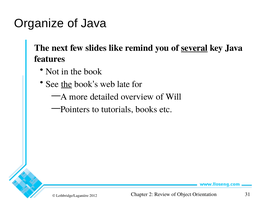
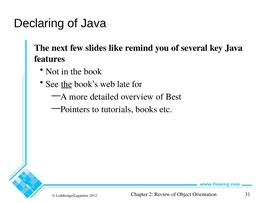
Organize: Organize -> Declaring (39, 23)
several underline: present -> none (194, 48)
Will: Will -> Best (174, 97)
